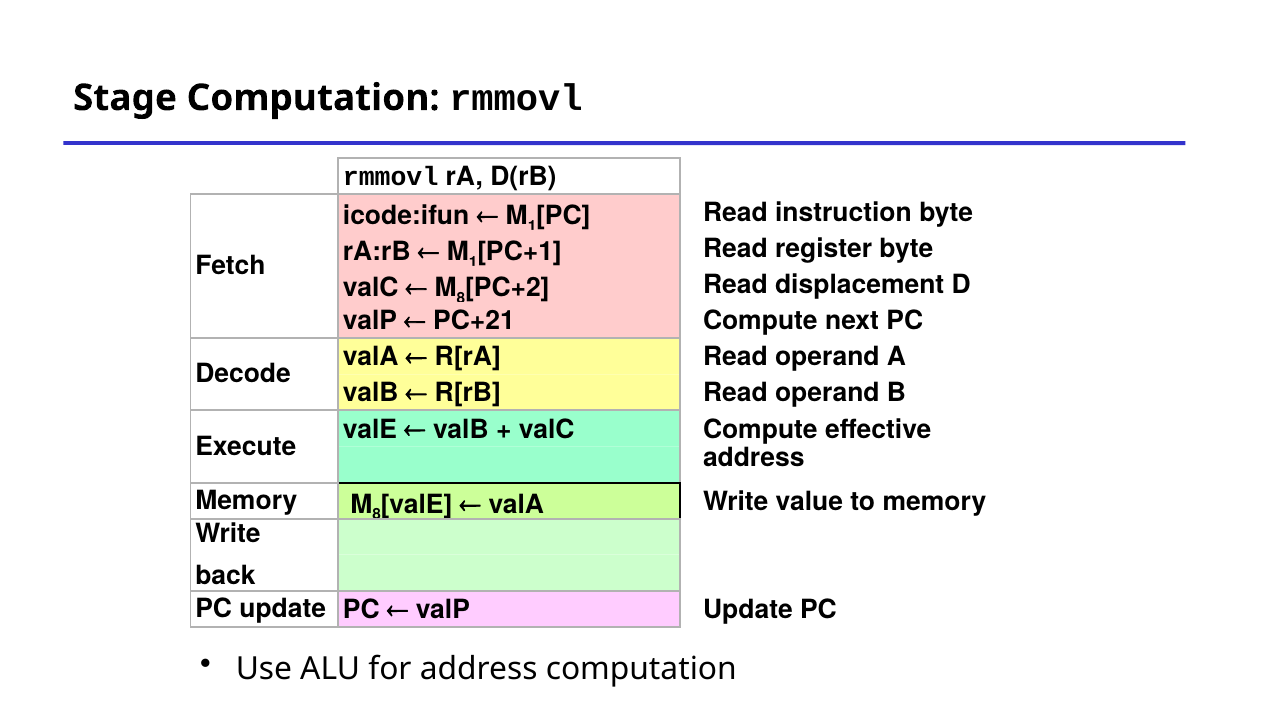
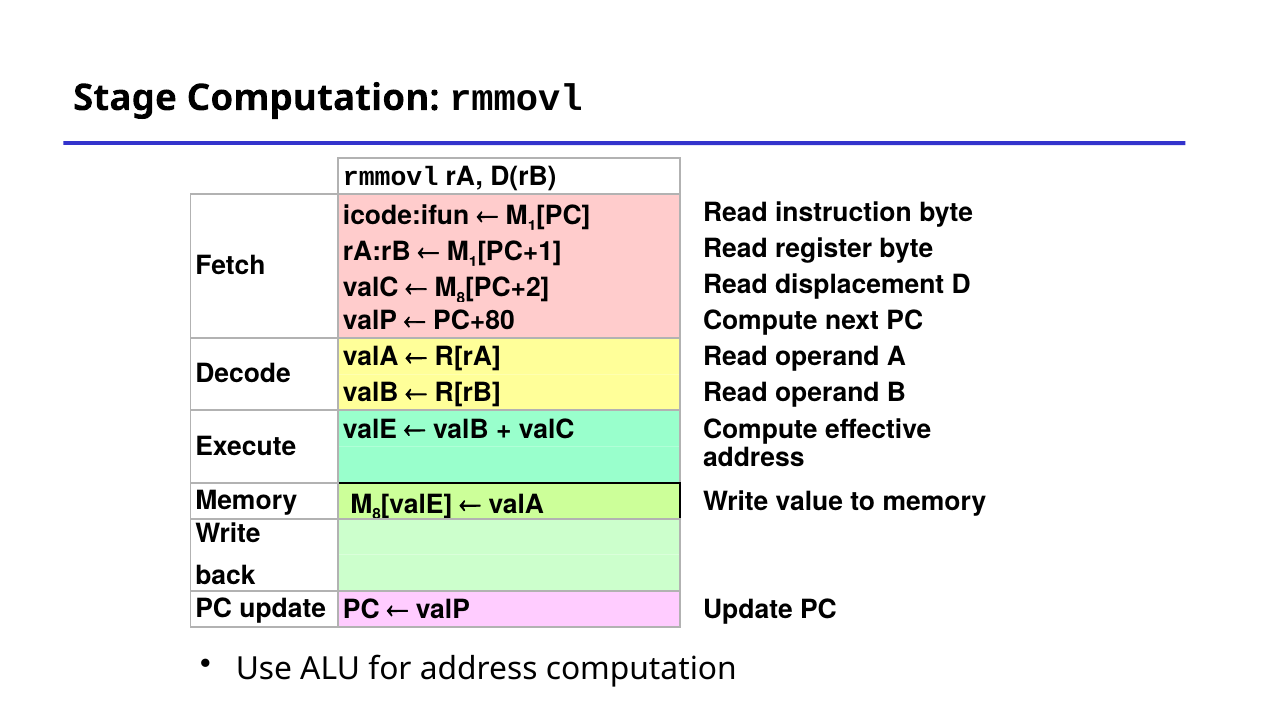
PC+21: PC+21 -> PC+80 (474, 321)
